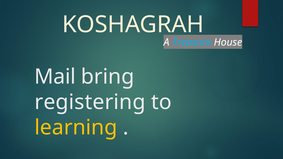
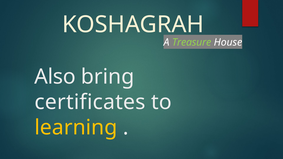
Treasure colour: light blue -> light green (192, 42)
Mail: Mail -> Also (55, 77)
registering: registering -> certificates (90, 102)
